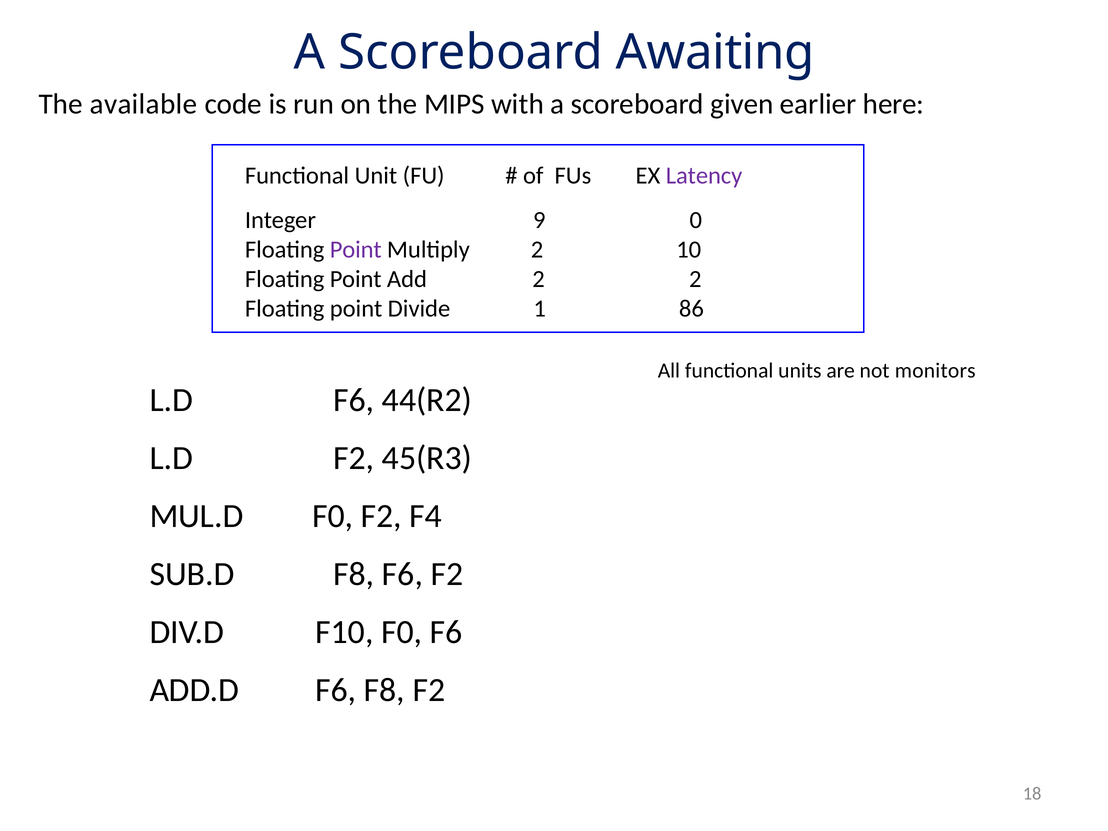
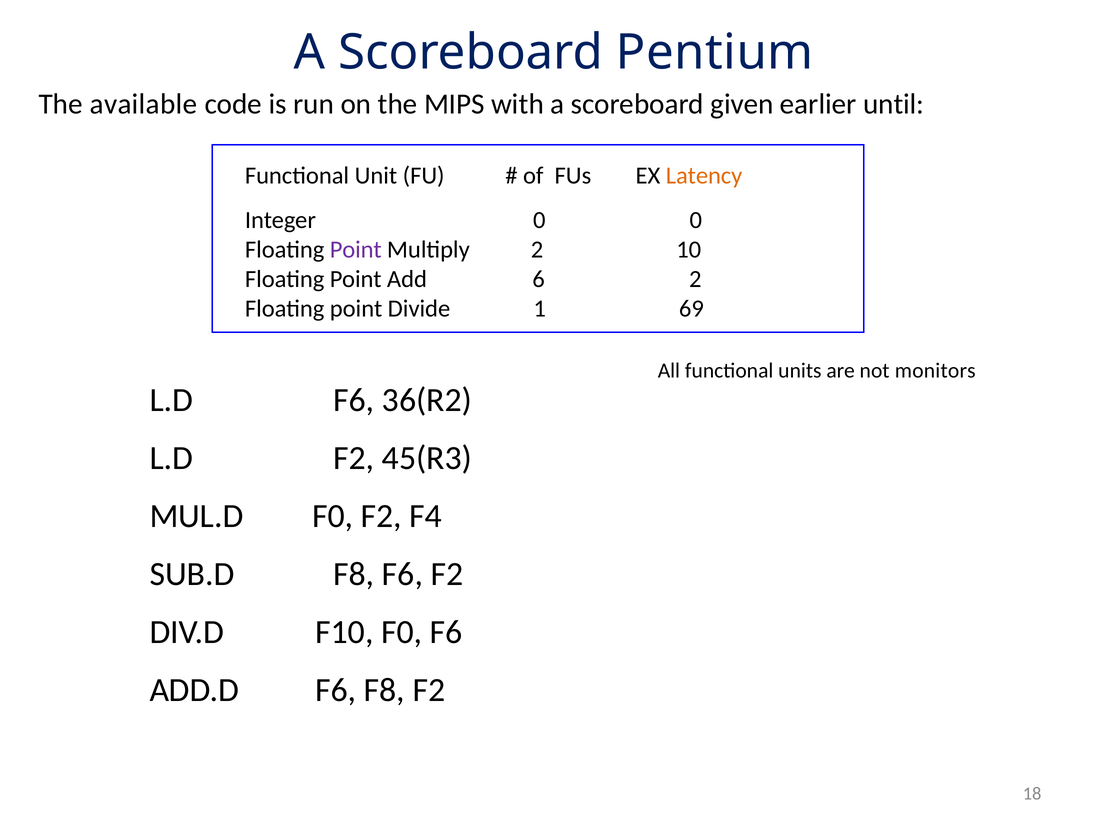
Awaiting: Awaiting -> Pentium (715, 53)
here: here -> until (894, 104)
Latency colour: purple -> orange (704, 176)
Integer 9: 9 -> 0 (539, 220)
Add 2: 2 -> 6 (539, 279)
86: 86 -> 69 (691, 309)
44(R2: 44(R2 -> 36(R2 (427, 400)
